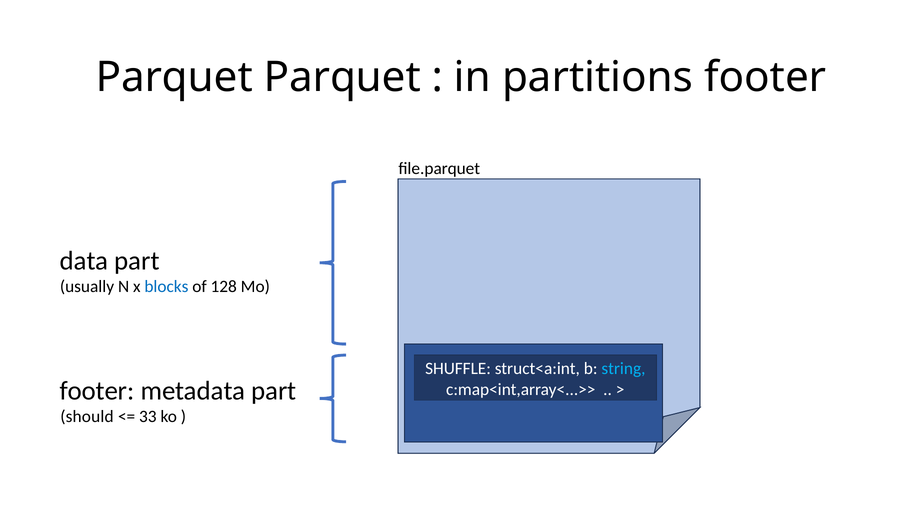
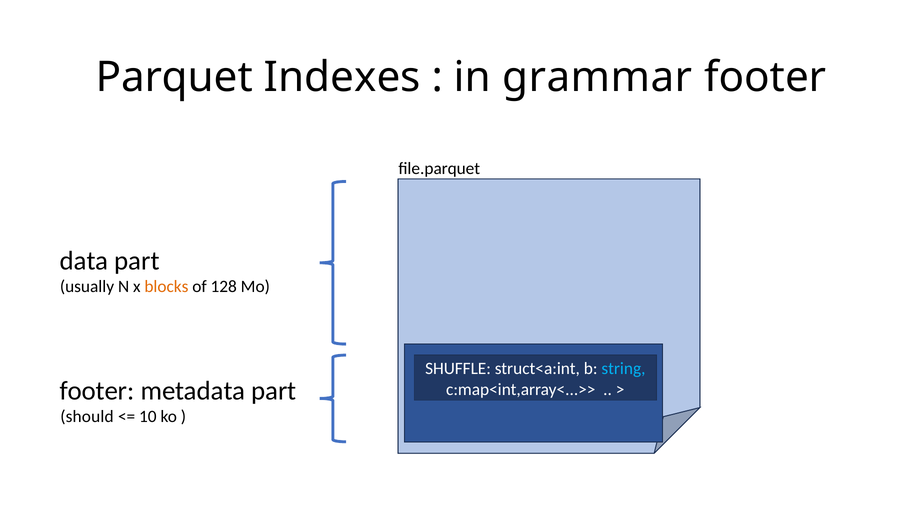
Parquet Parquet: Parquet -> Indexes (342, 78)
partitions: partitions -> grammar (597, 78)
blocks colour: blue -> orange (166, 287)
33: 33 -> 10 (148, 417)
